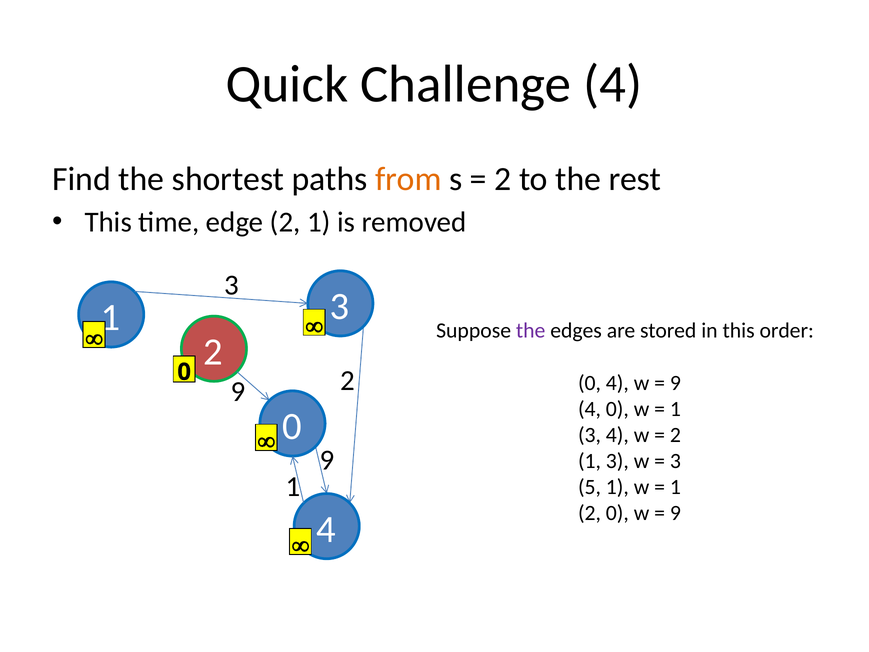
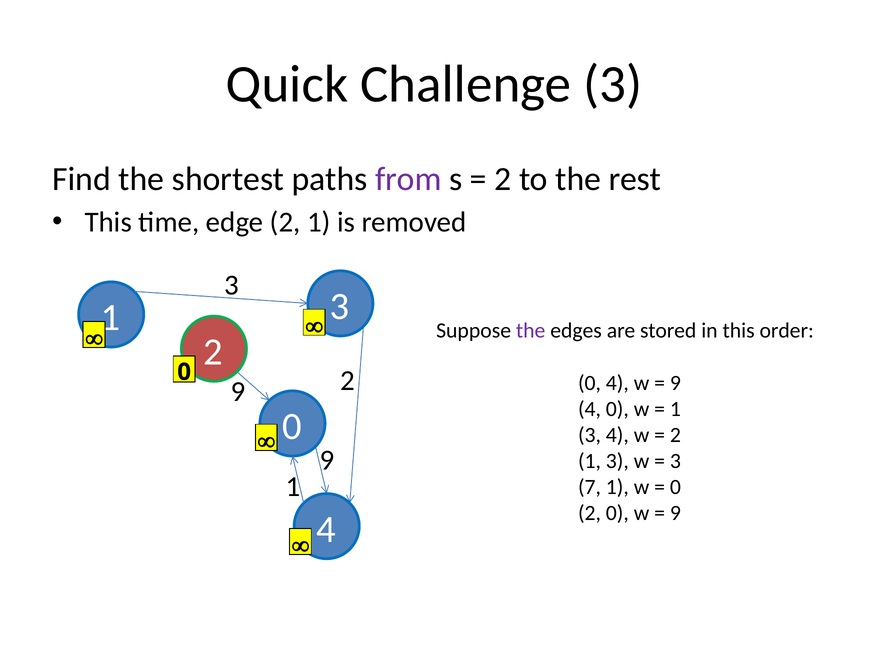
Challenge 4: 4 -> 3 (613, 84)
from colour: orange -> purple (408, 179)
5: 5 -> 7 (590, 487)
1: 1 -> 0 (675, 487)
